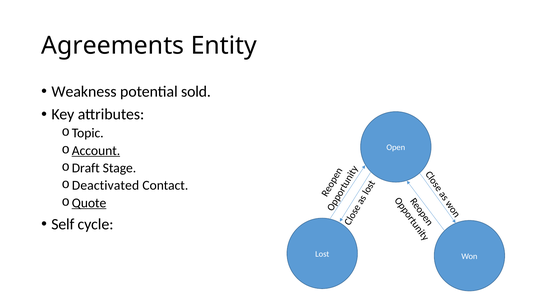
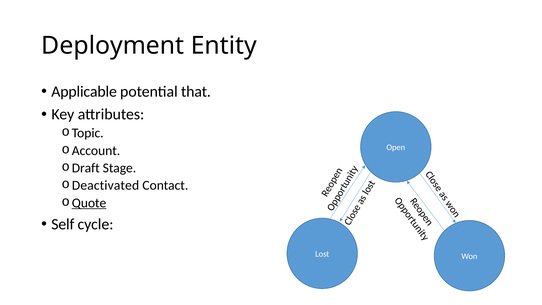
Agreements: Agreements -> Deployment (113, 46)
Weakness: Weakness -> Applicable (84, 92)
sold: sold -> that (196, 92)
Account underline: present -> none (96, 150)
